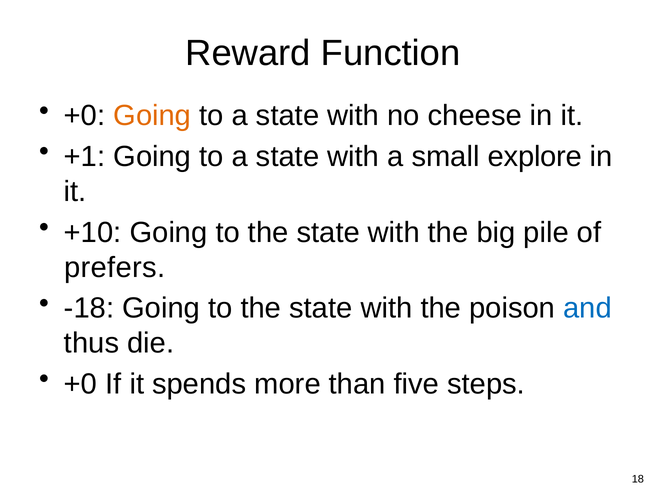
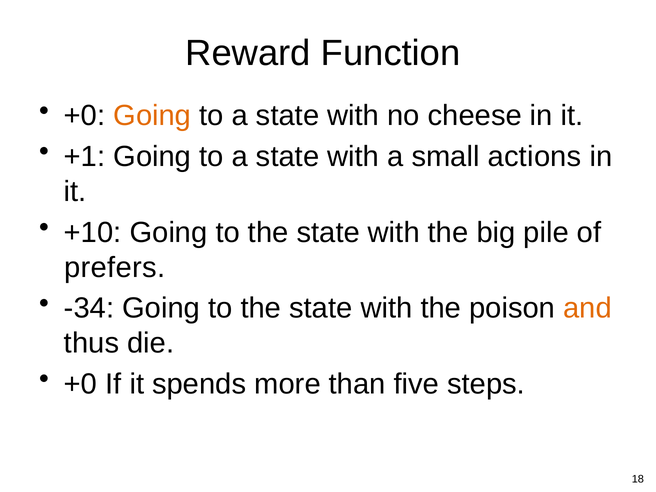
explore: explore -> actions (535, 157)
-18: -18 -> -34 (89, 308)
and colour: blue -> orange (587, 308)
